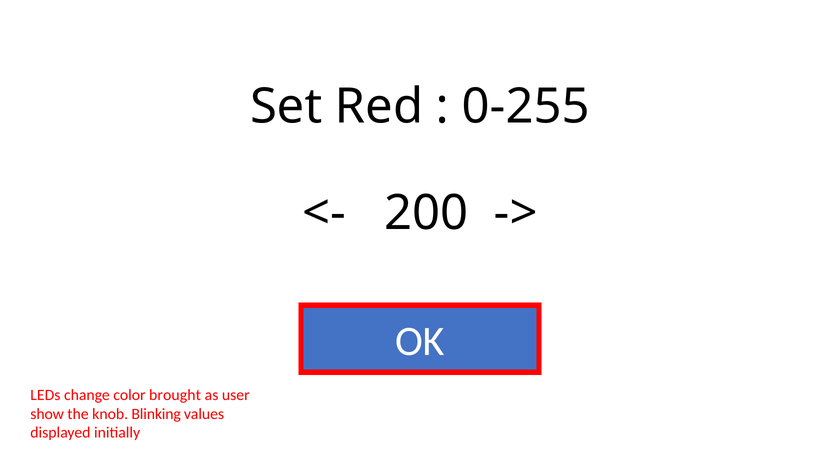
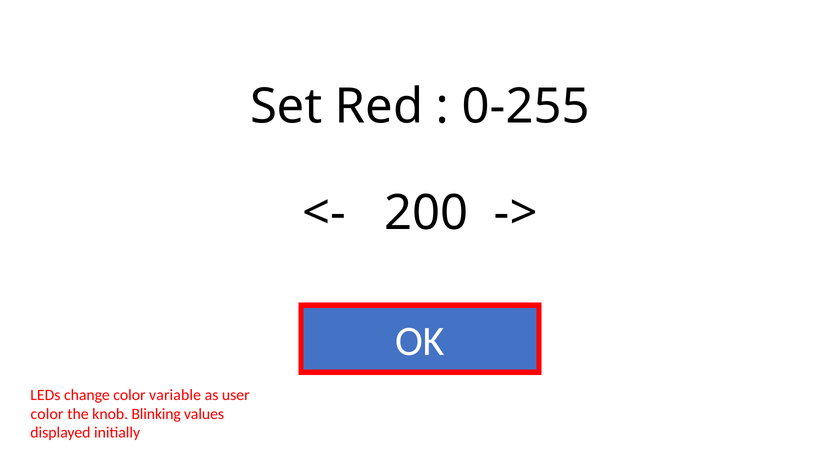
brought: brought -> variable (175, 395)
show: show -> color (47, 414)
